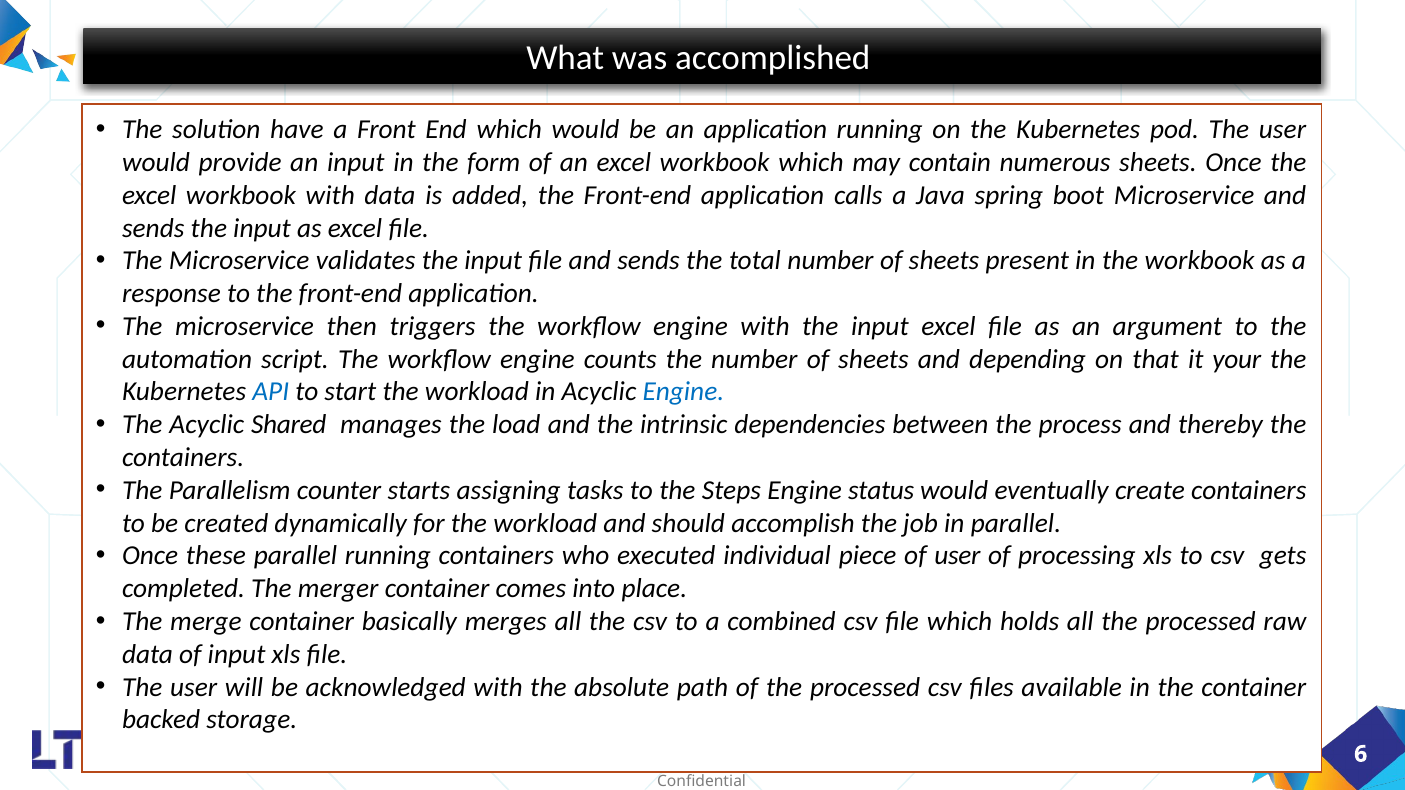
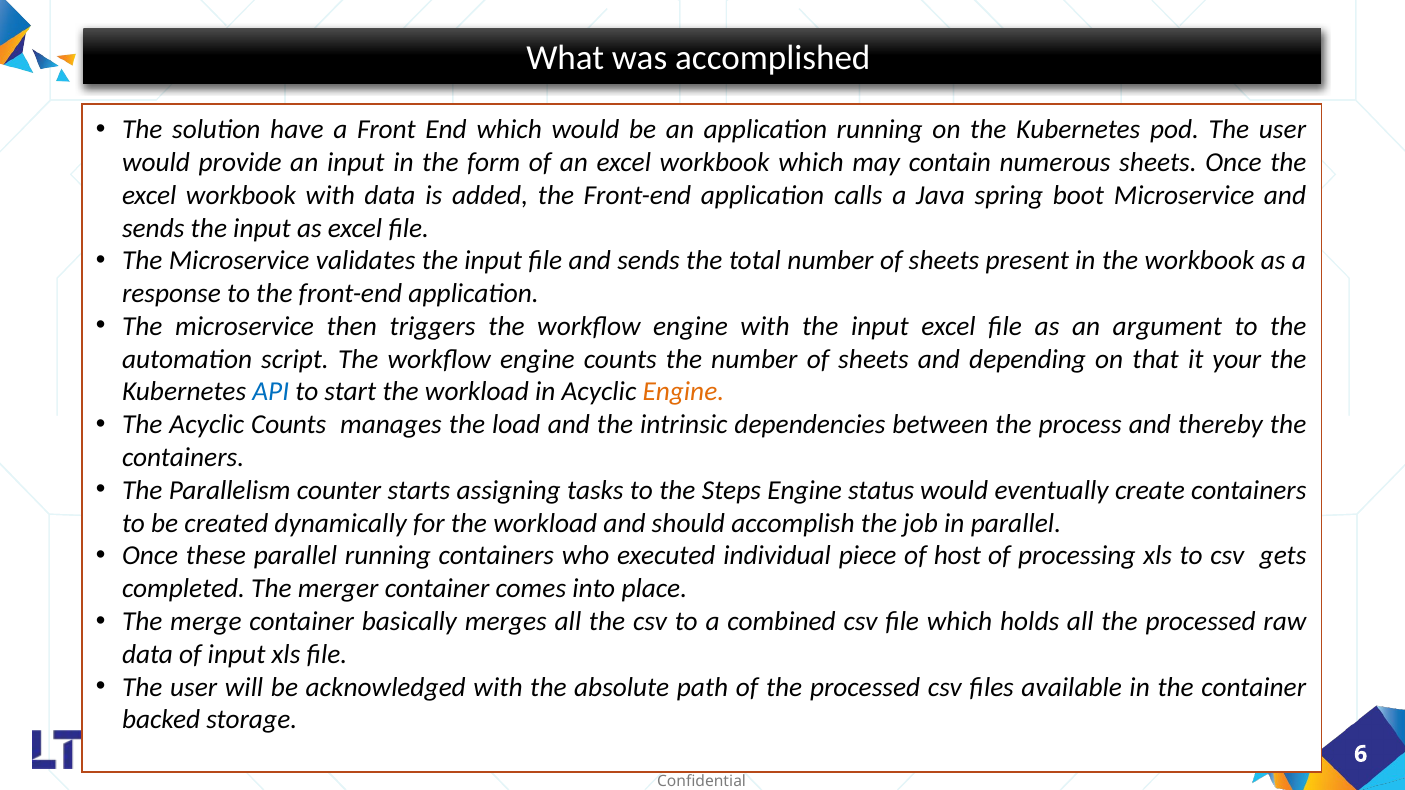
Engine colour: blue -> orange (683, 392)
Acyclic Shared: Shared -> Counts (289, 425)
of user: user -> host (957, 556)
